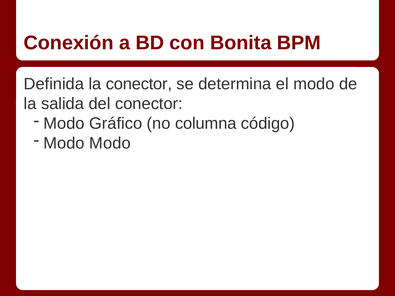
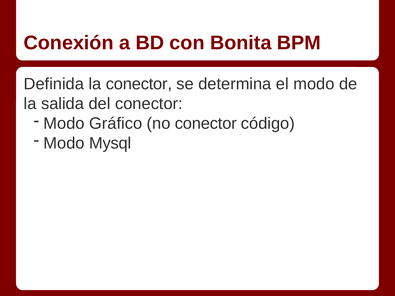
no columna: columna -> conector (206, 124)
Modo Modo: Modo -> Mysql (110, 143)
